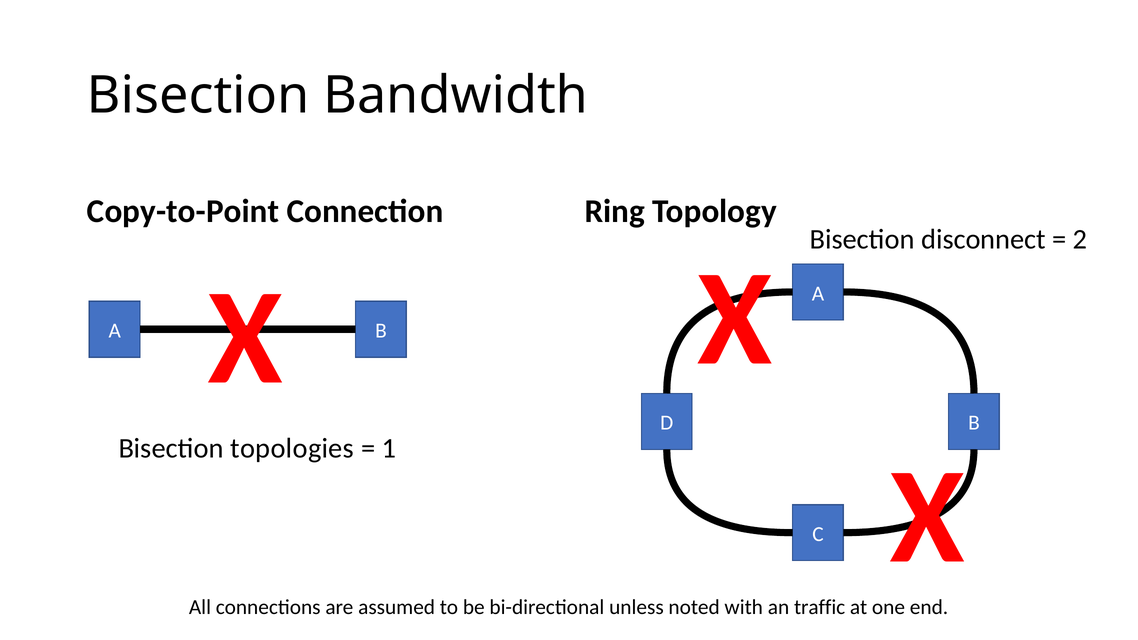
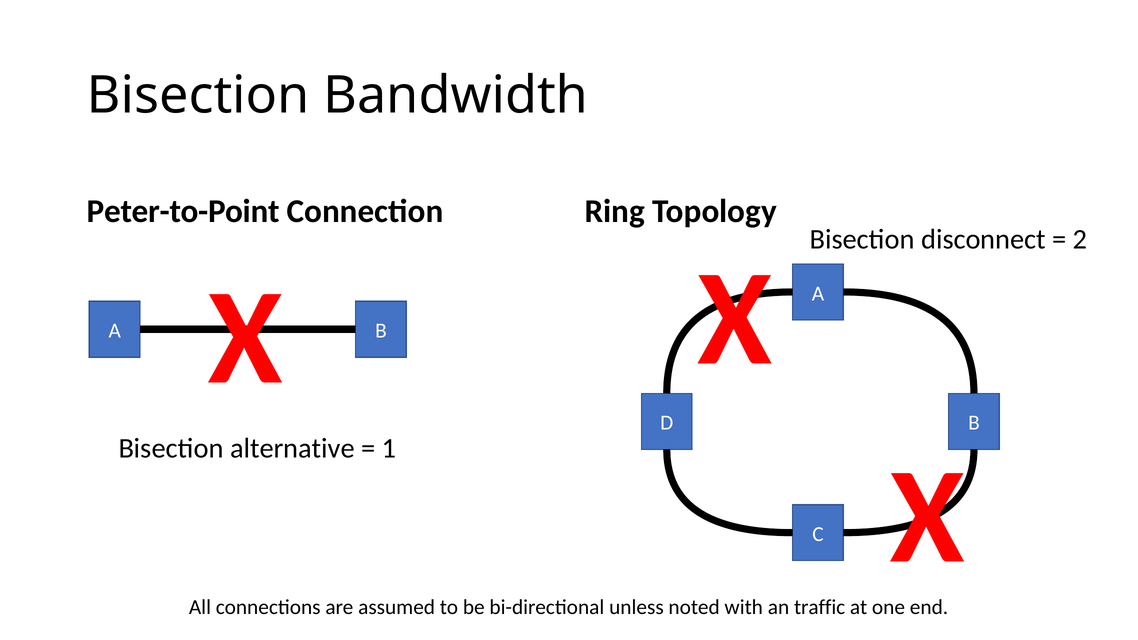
Copy-to-Point: Copy-to-Point -> Peter-to-Point (183, 211)
topologies: topologies -> alternative (292, 448)
